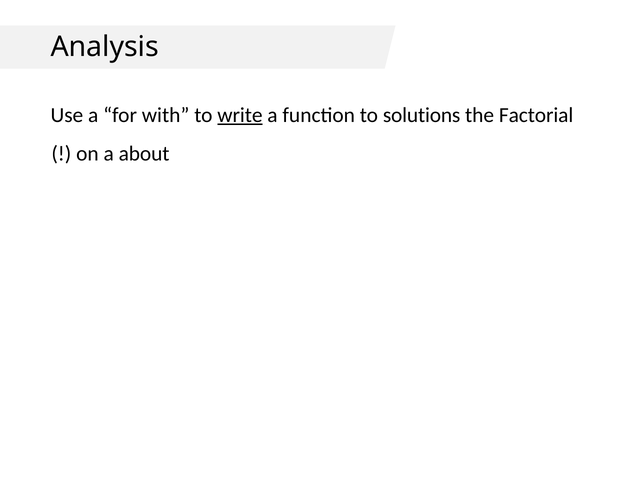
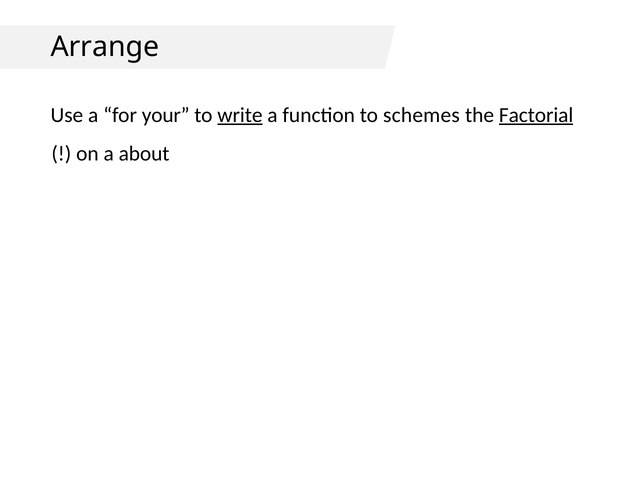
Analysis: Analysis -> Arrange (105, 47)
with: with -> your (166, 115)
solutions: solutions -> schemes (421, 115)
Factorial underline: none -> present (536, 115)
